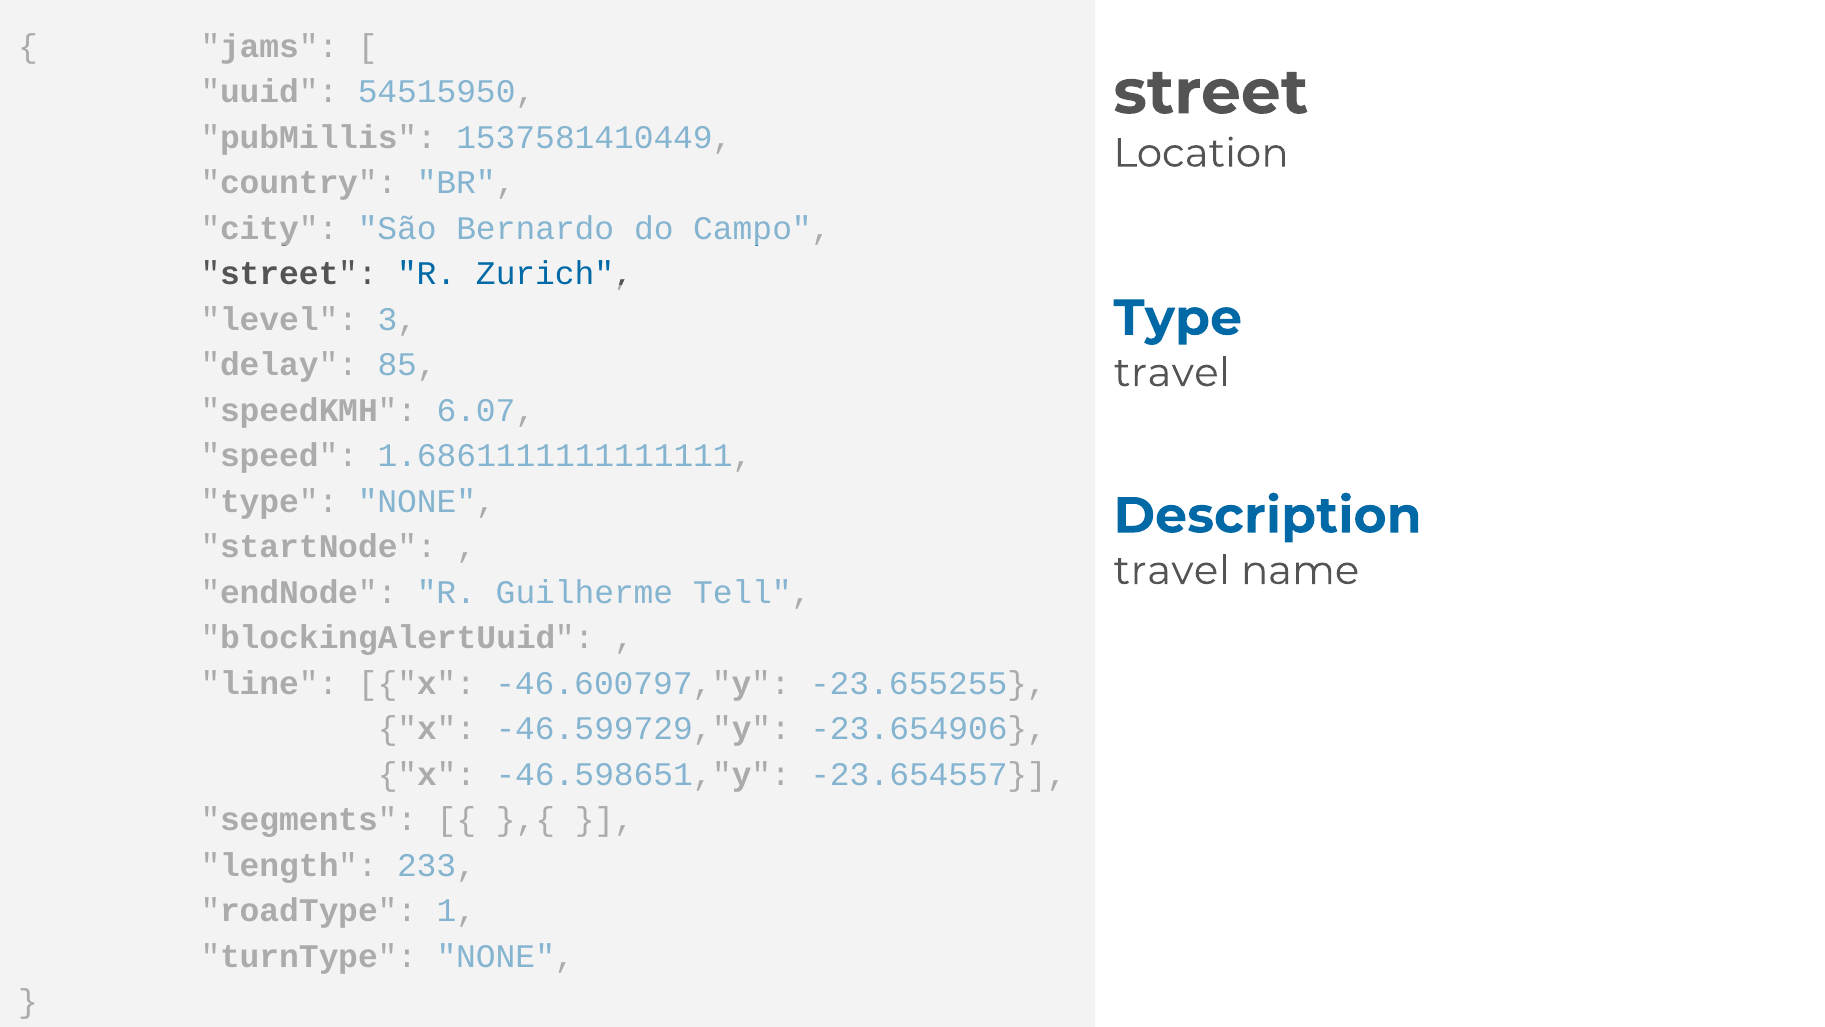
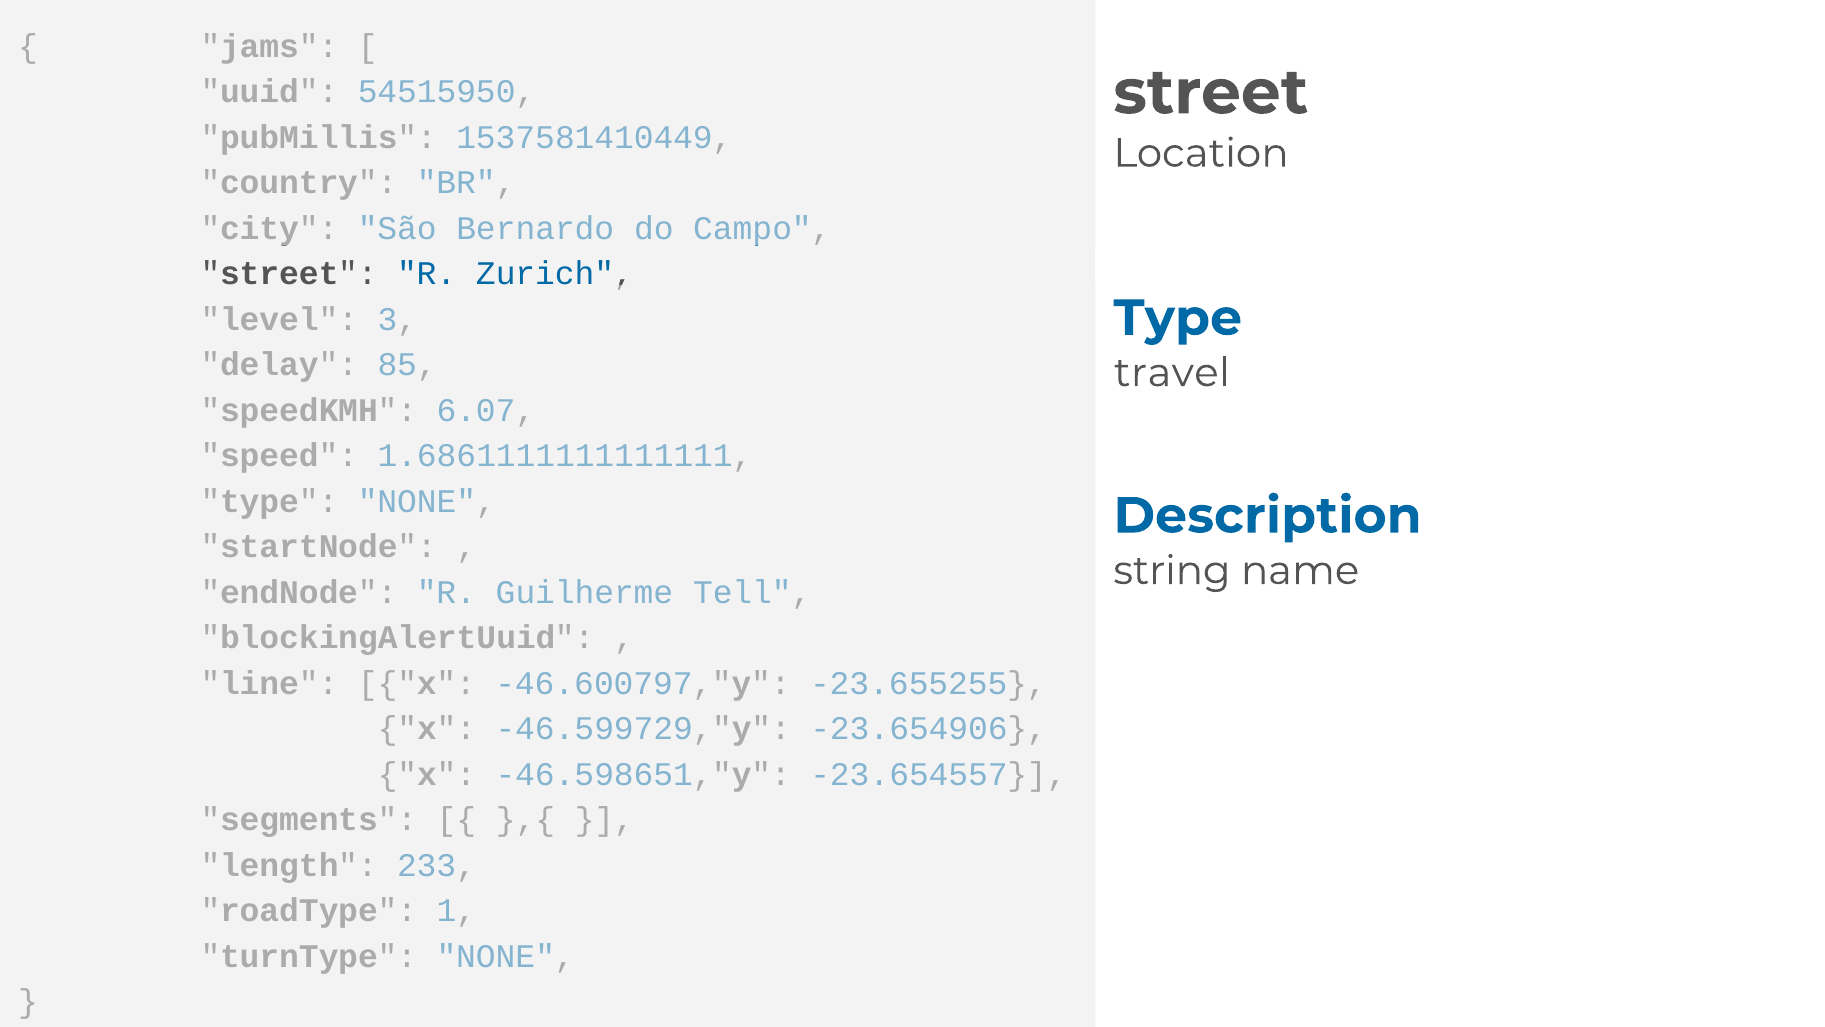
travel: travel -> string (1172, 570)
